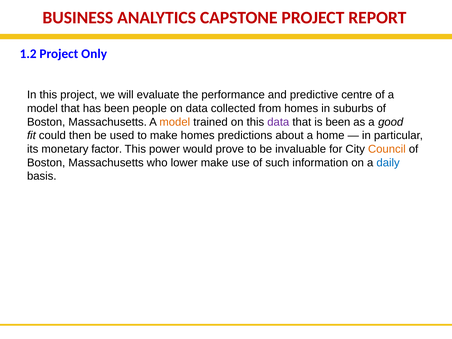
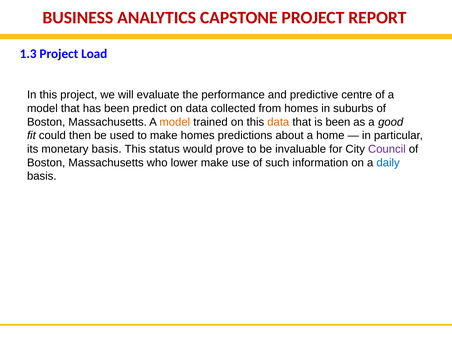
1.2: 1.2 -> 1.3 (28, 54)
Only: Only -> Load (94, 54)
people: people -> predict (150, 108)
data colour: purple -> orange (278, 122)
monetary factor: factor -> basis (107, 149)
power: power -> status (164, 149)
Council colour: orange -> purple (387, 149)
